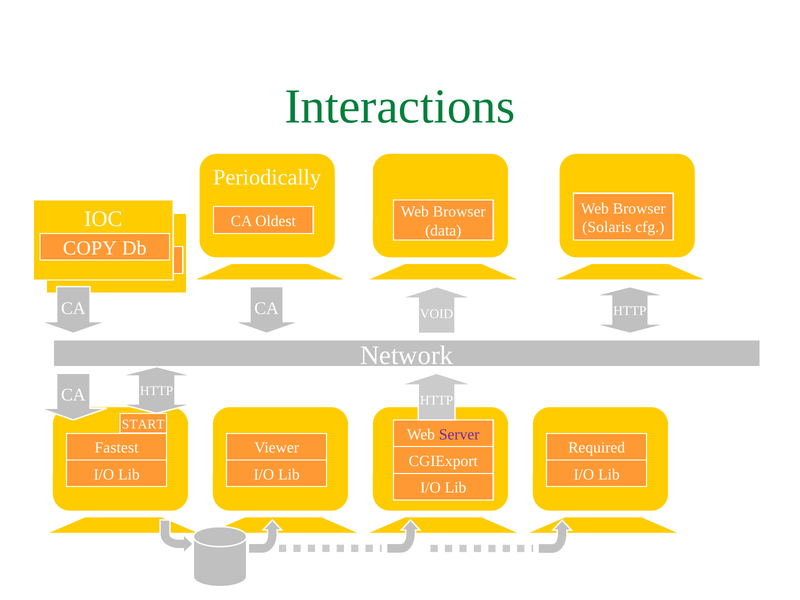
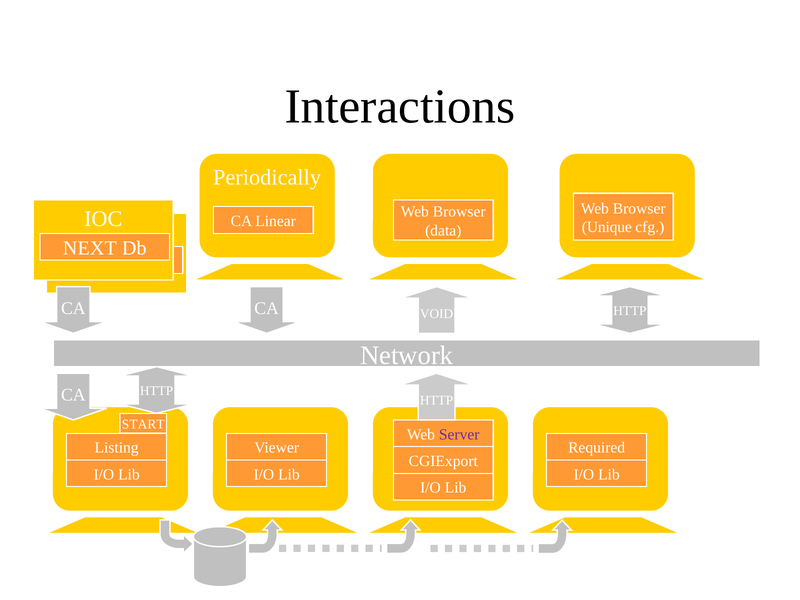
Interactions colour: green -> black (400, 107)
Oldest: Oldest -> Linear (276, 221)
Solaris: Solaris -> Unique (607, 227)
COPY: COPY -> NEXT (90, 248)
Fastest: Fastest -> Listing (117, 448)
